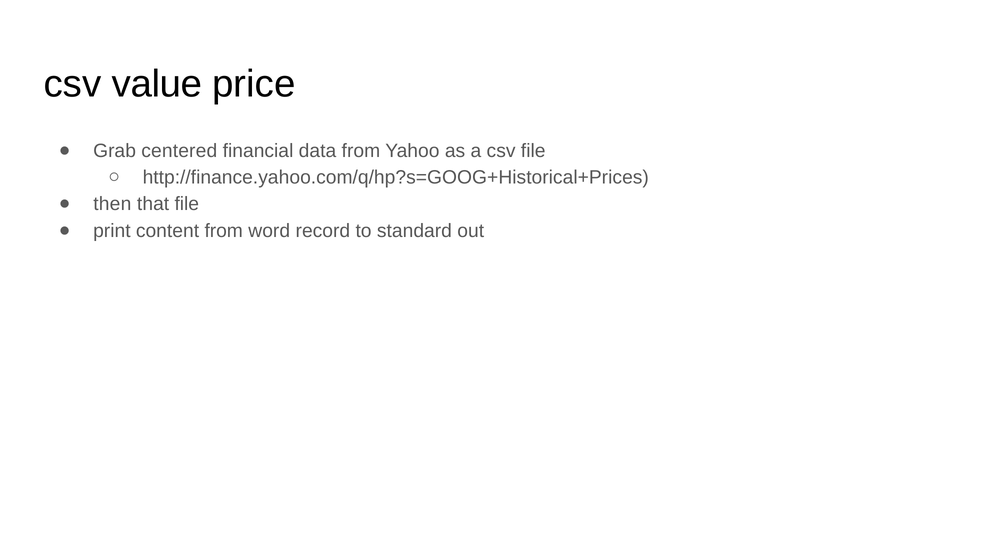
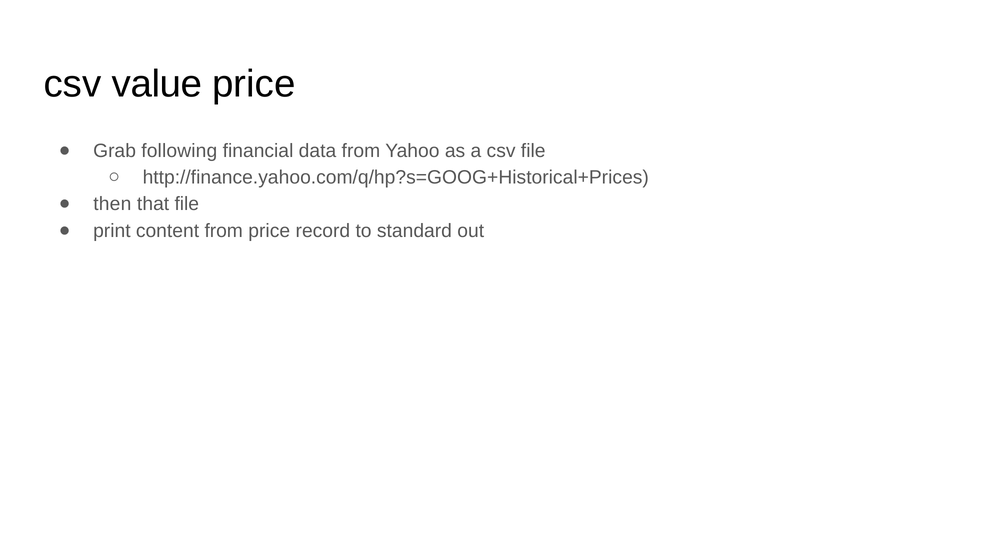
centered: centered -> following (179, 151)
from word: word -> price (269, 231)
